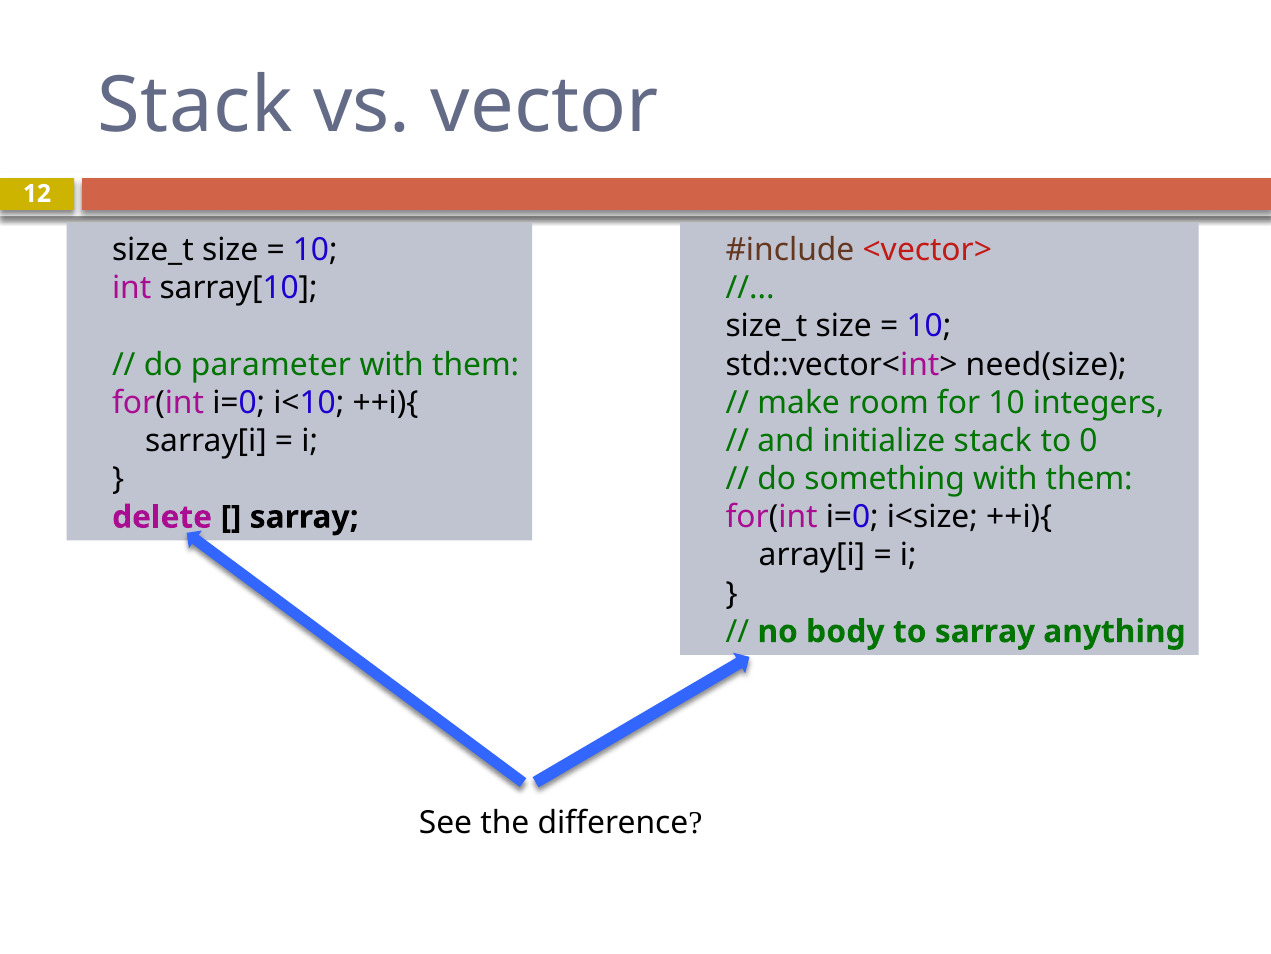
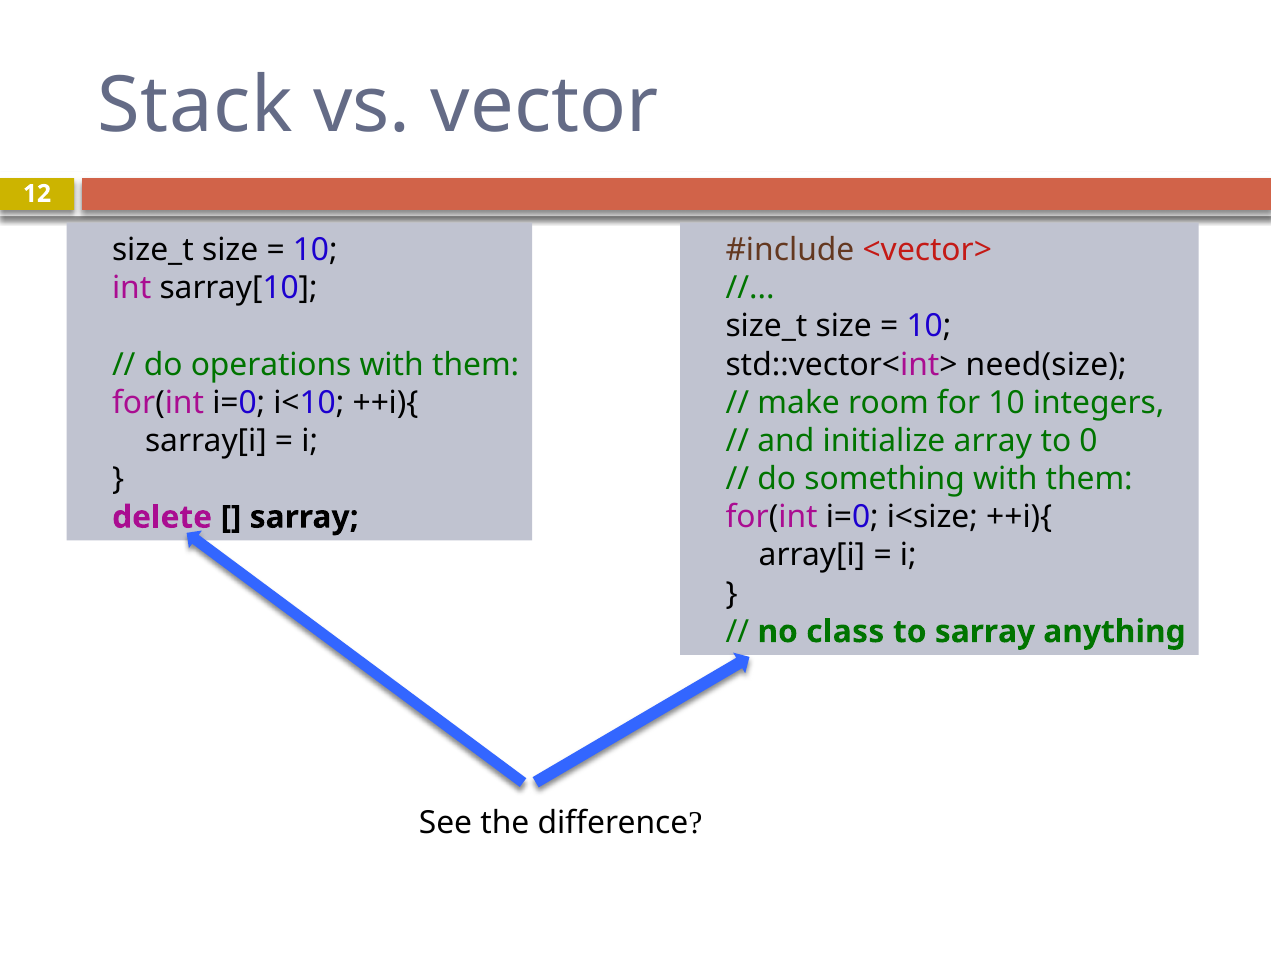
parameter: parameter -> operations (271, 364)
initialize stack: stack -> array (993, 441)
body: body -> class (845, 631)
